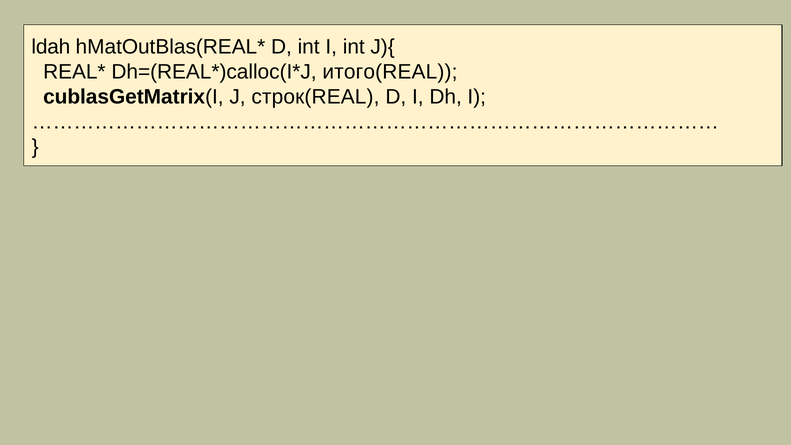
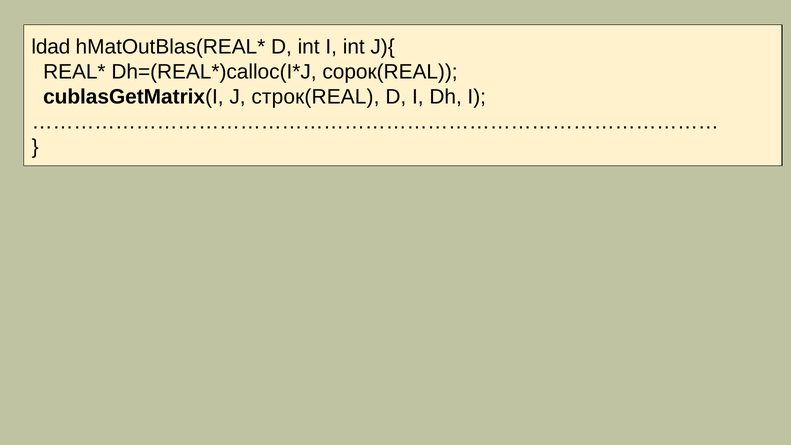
ldah: ldah -> ldad (51, 47)
итого(REAL: итого(REAL -> сорок(REAL (390, 72)
